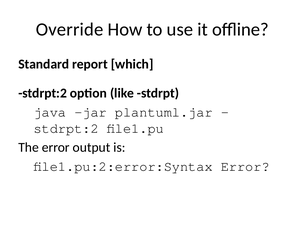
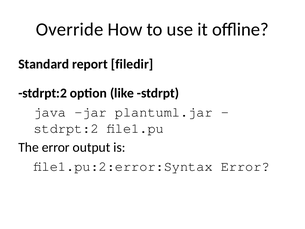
which: which -> filedir (132, 64)
